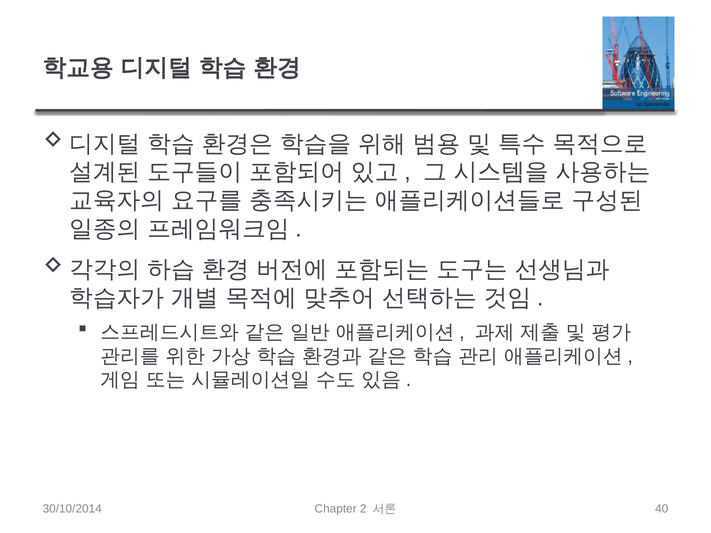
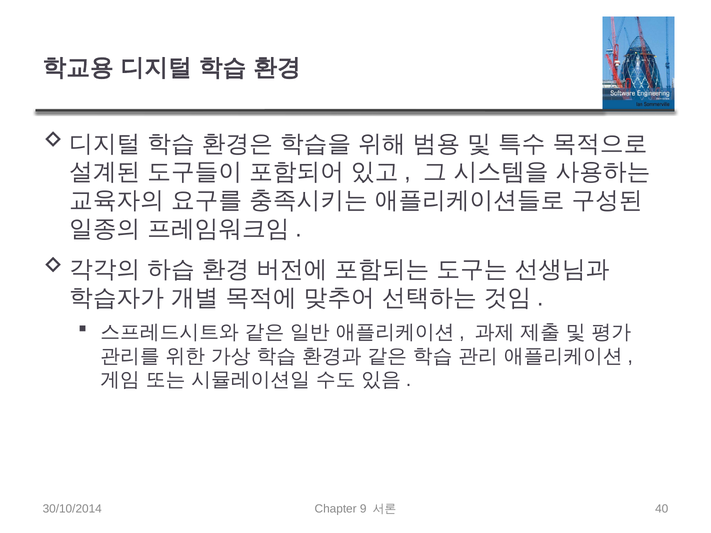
2: 2 -> 9 (363, 509)
